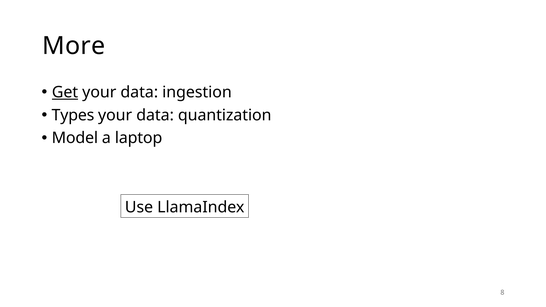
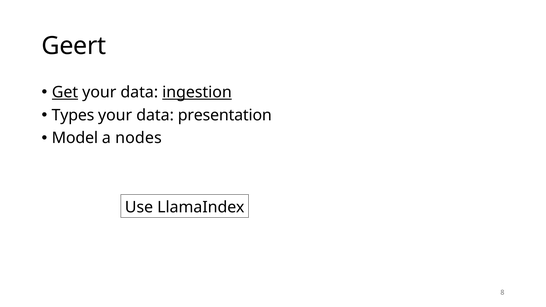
More: More -> Geert (74, 46)
ingestion underline: none -> present (197, 92)
quantization: quantization -> presentation (225, 115)
laptop: laptop -> nodes (138, 138)
